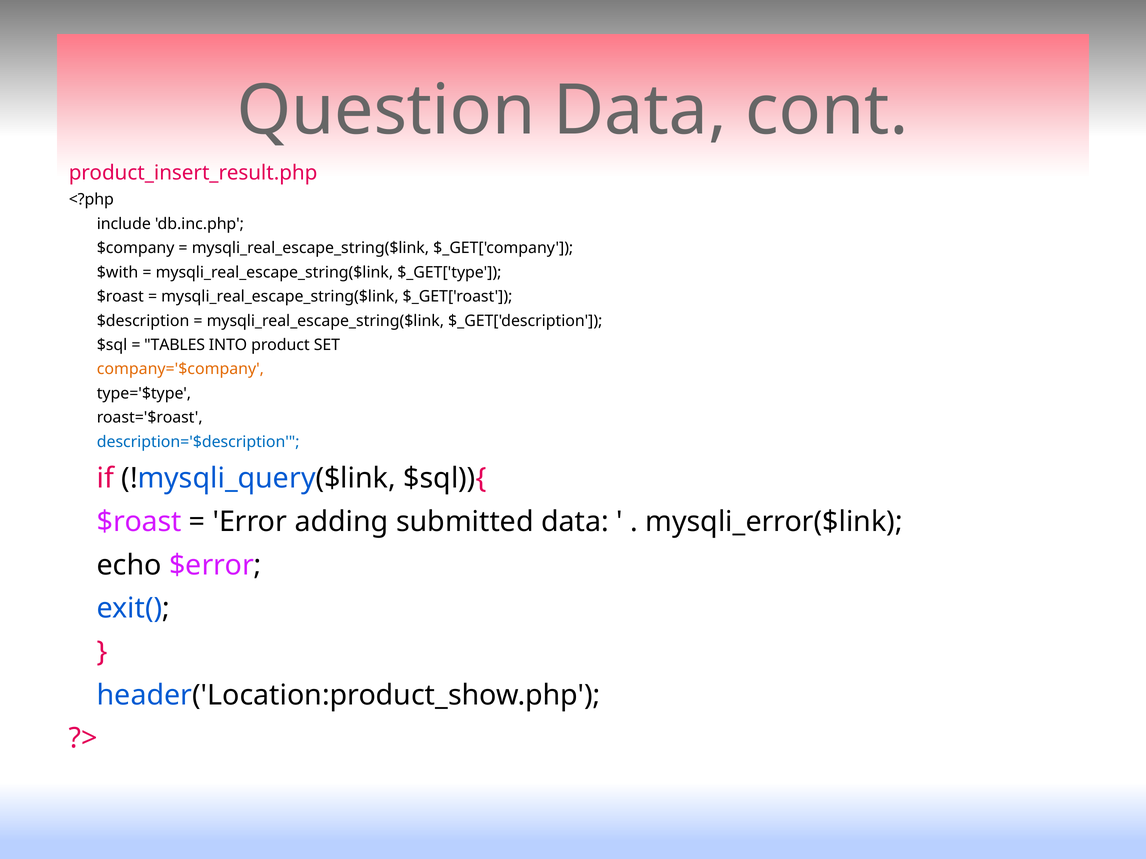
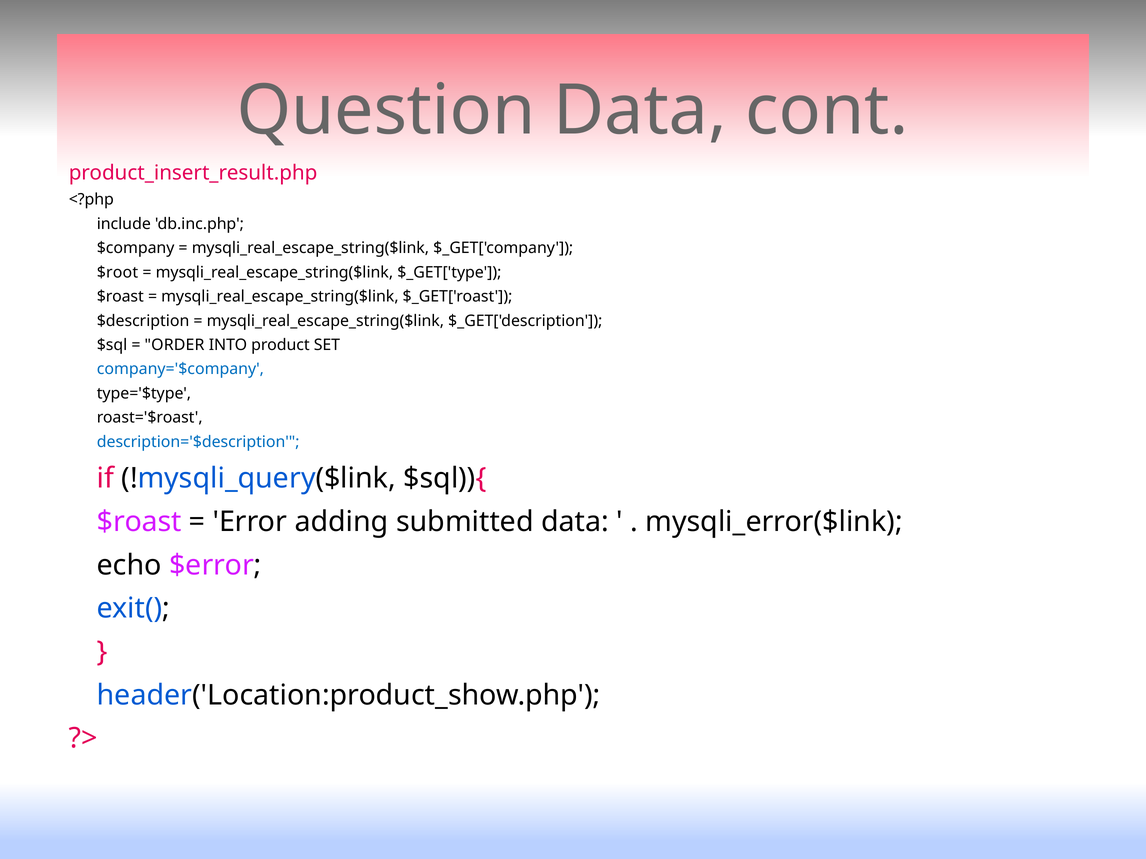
$with: $with -> $root (117, 273)
TABLES: TABLES -> ORDER (175, 345)
company='$company colour: orange -> blue (180, 369)
